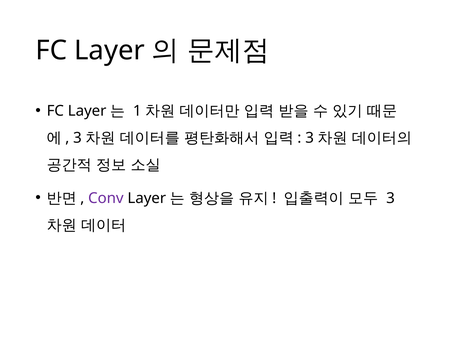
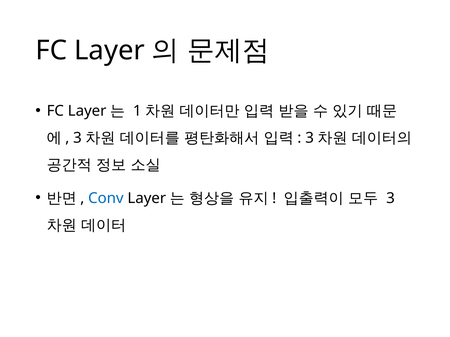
Conv colour: purple -> blue (106, 198)
